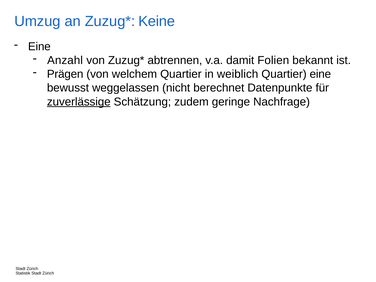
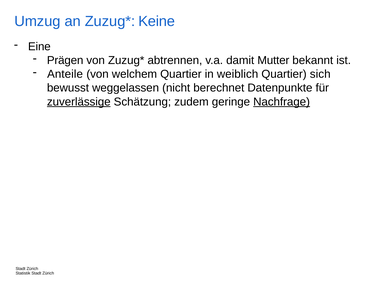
Anzahl: Anzahl -> Prägen (65, 60)
Folien: Folien -> Mutter (273, 60)
Prägen: Prägen -> Anteile (65, 74)
Quartier eine: eine -> sich (320, 74)
Nachfrage underline: none -> present (282, 102)
